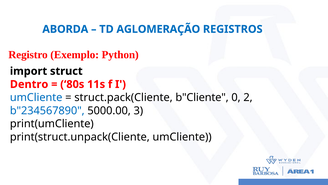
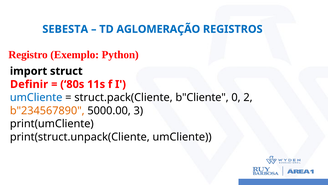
ABORDA: ABORDA -> SEBESTA (65, 29)
Dentro: Dentro -> Definir (29, 84)
b"234567890 colour: blue -> orange (47, 110)
